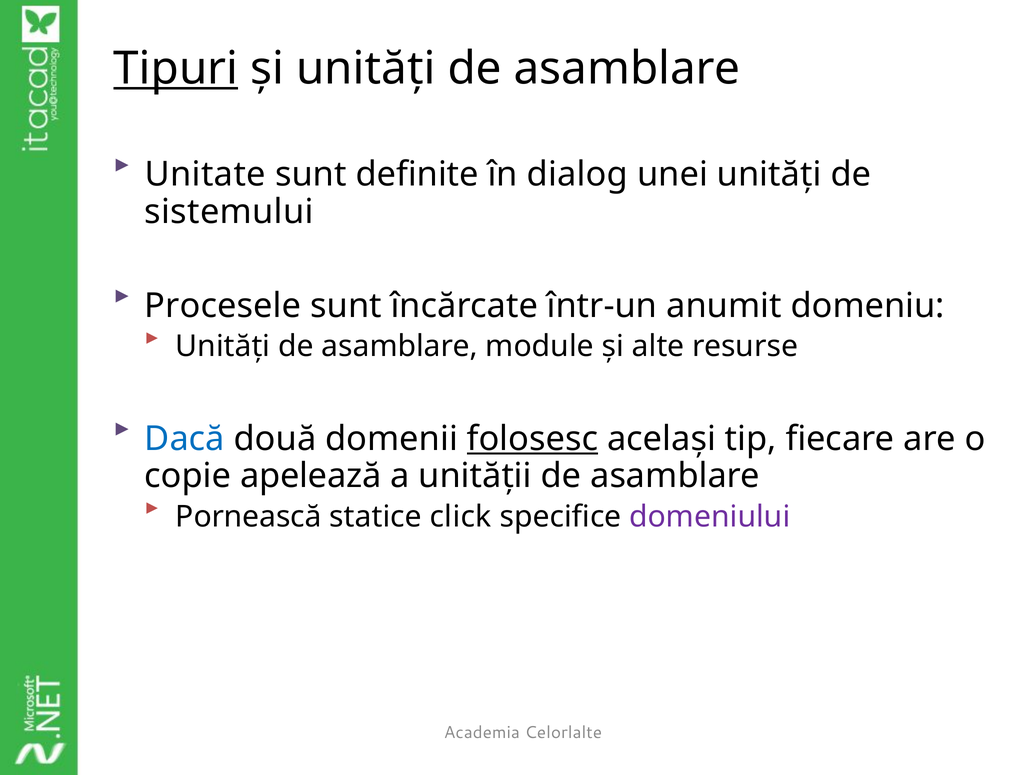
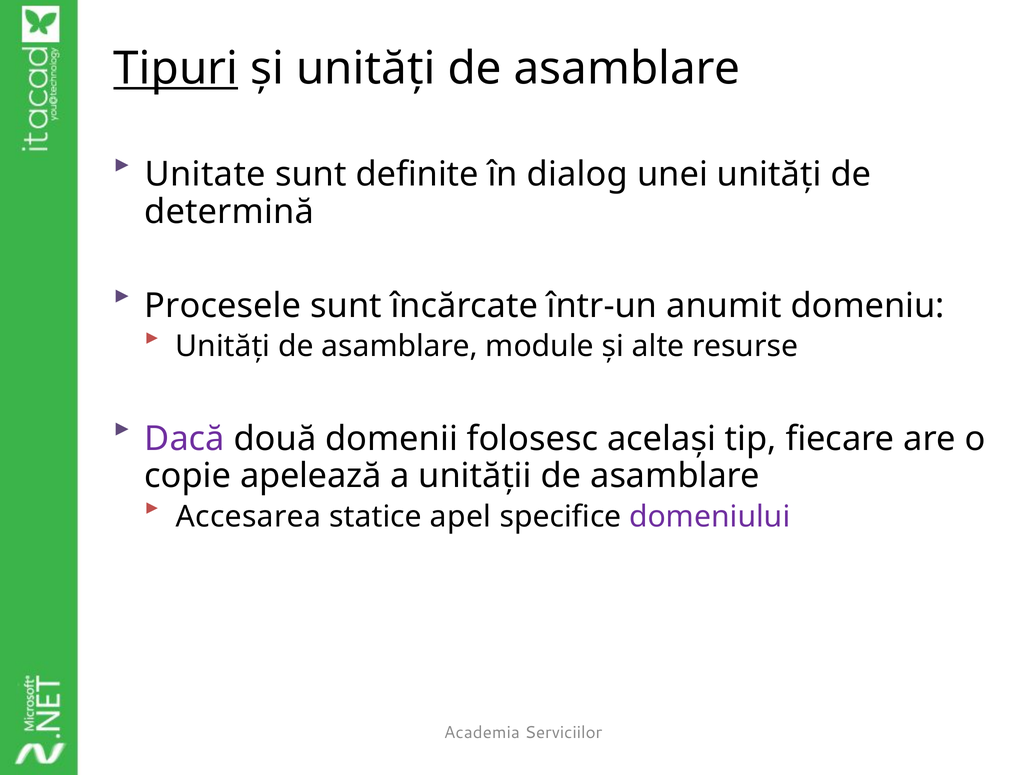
sistemului: sistemului -> determină (229, 212)
Dacă colour: blue -> purple (185, 439)
folosesc underline: present -> none (532, 439)
Pornească: Pornească -> Accesarea (248, 516)
click: click -> apel (461, 516)
Celorlalte: Celorlalte -> Serviciilor (563, 732)
